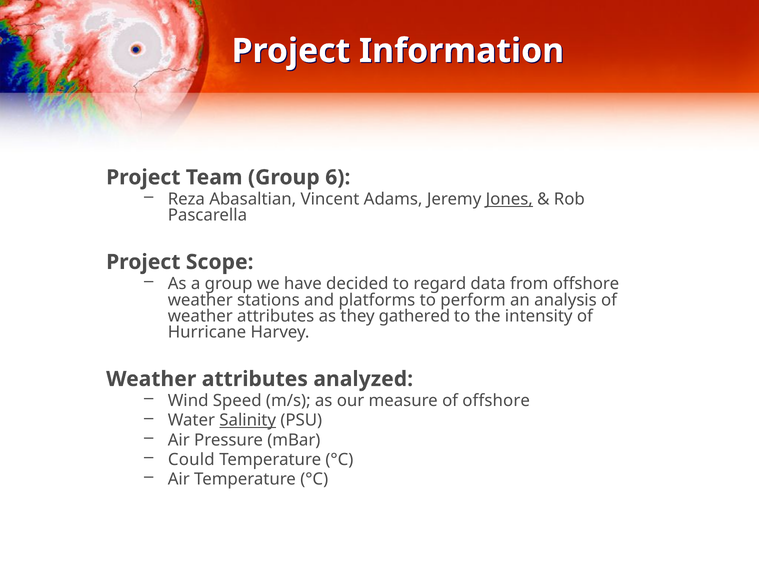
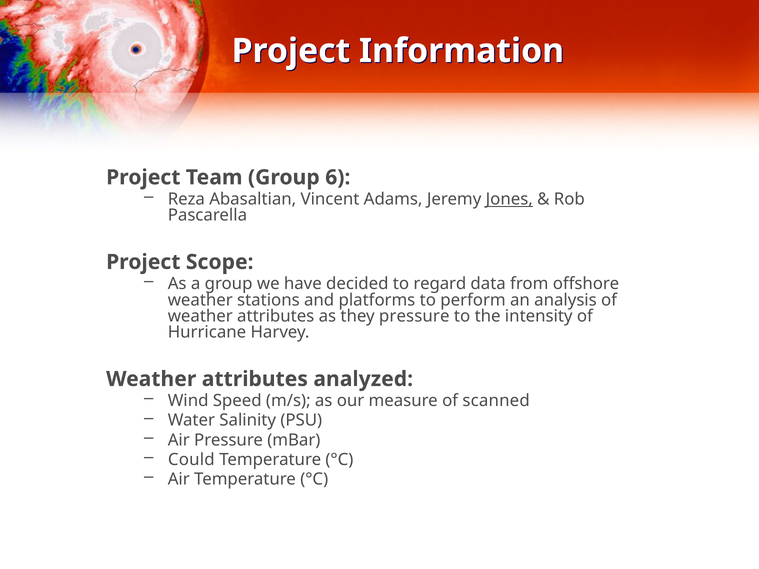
they gathered: gathered -> pressure (414, 316)
of offshore: offshore -> scanned (496, 401)
Salinity underline: present -> none (248, 421)
